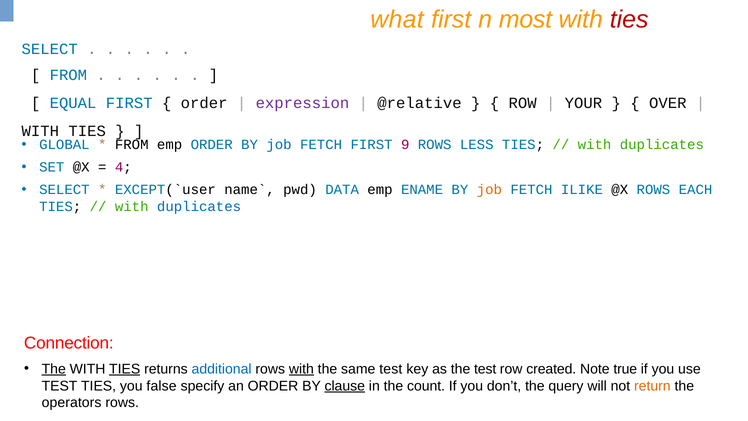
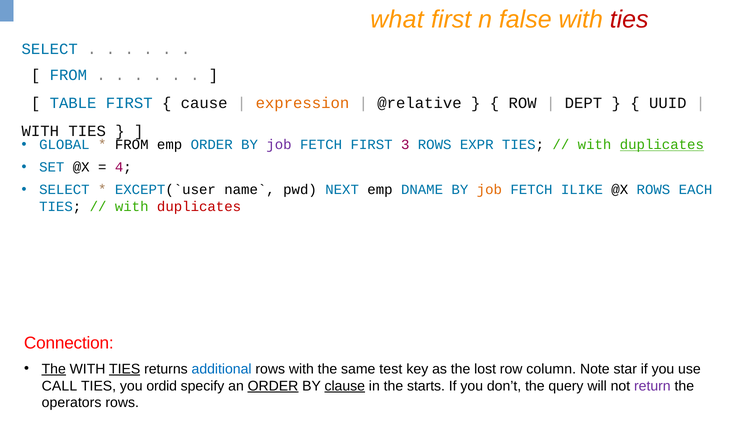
most: most -> false (525, 19)
EQUAL: EQUAL -> TABLE (73, 103)
order: order -> cause (204, 103)
expression colour: purple -> orange (302, 103)
YOUR: YOUR -> DEPT (583, 103)
OVER: OVER -> UUID (668, 103)
job colour: blue -> purple (279, 145)
9: 9 -> 3 (405, 145)
LESS: LESS -> EXPR (477, 145)
duplicates underline: none -> present (662, 145)
DATA: DATA -> NEXT (342, 190)
ENAME: ENAME -> DNAME (422, 190)
duplicates colour: blue -> red (199, 206)
with underline: present -> none (301, 369)
the test: test -> lost (485, 369)
created: created -> column (551, 369)
true: true -> star (625, 369)
TEST: TEST -> CALL (59, 386)
false: false -> ordid (162, 386)
ORDER underline: none -> present (273, 386)
count: count -> starts (426, 386)
return colour: orange -> purple (652, 386)
